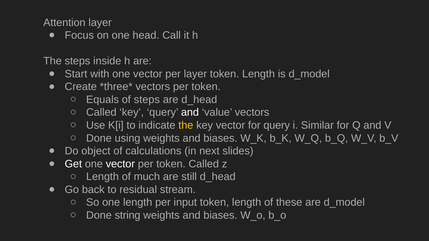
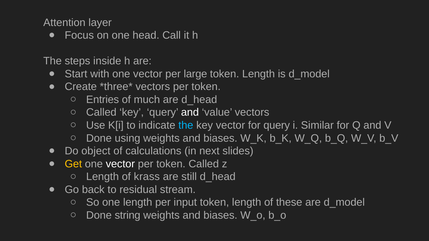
per layer: layer -> large (195, 74)
Equals: Equals -> Entries (103, 100)
of steps: steps -> much (147, 100)
the colour: yellow -> light blue (186, 125)
Get colour: white -> yellow (73, 164)
much: much -> krass (147, 177)
